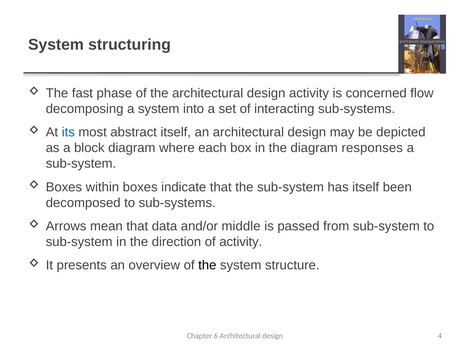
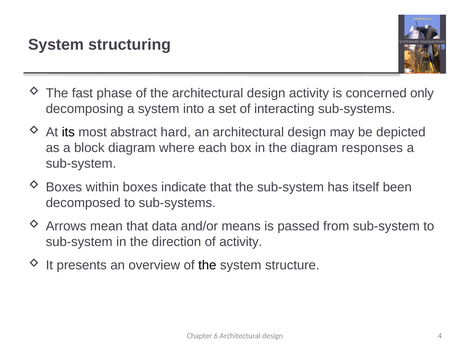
flow: flow -> only (422, 93)
its colour: blue -> black (68, 132)
abstract itself: itself -> hard (176, 132)
middle: middle -> means (241, 227)
